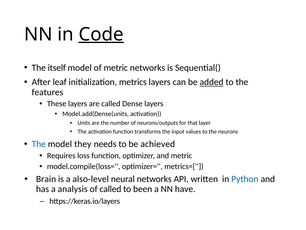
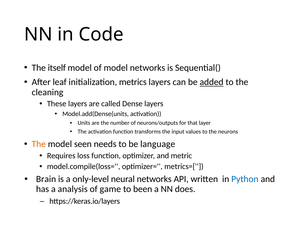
Code underline: present -> none (101, 34)
of metric: metric -> model (116, 68)
features: features -> cleaning (48, 92)
The colour: blue -> orange (39, 144)
they: they -> seen (83, 144)
achieved: achieved -> language (158, 144)
also-level: also-level -> only-level (91, 179)
of called: called -> game (110, 189)
have: have -> does (185, 189)
